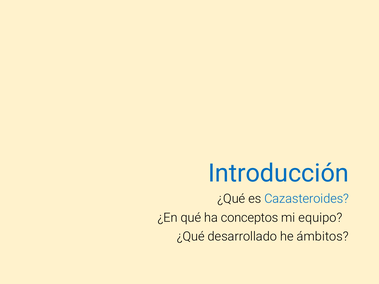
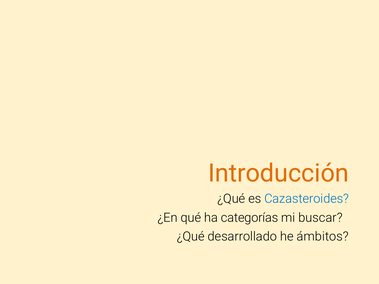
Introducción colour: blue -> orange (278, 173)
conceptos: conceptos -> categorías (250, 218)
equipo: equipo -> buscar (320, 218)
